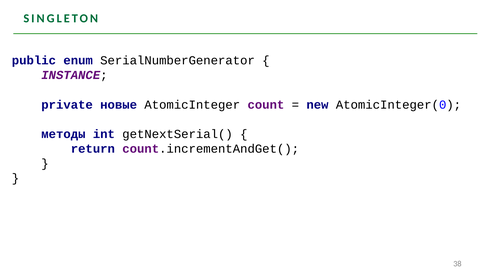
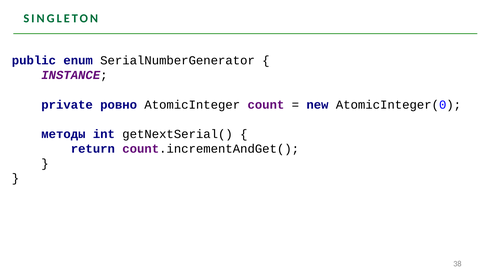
новые: новые -> ровно (119, 105)
